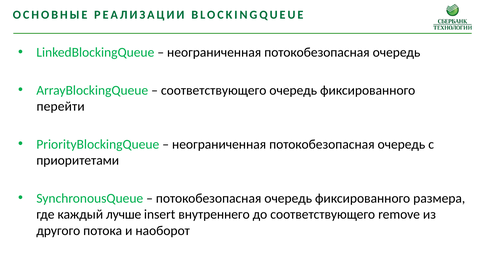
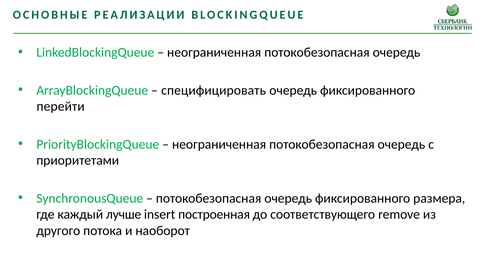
соответствующего: соответствующего -> специфицировать (214, 90)
внутреннего: внутреннего -> построенная (214, 214)
